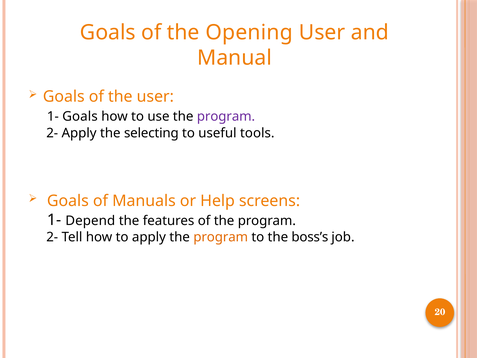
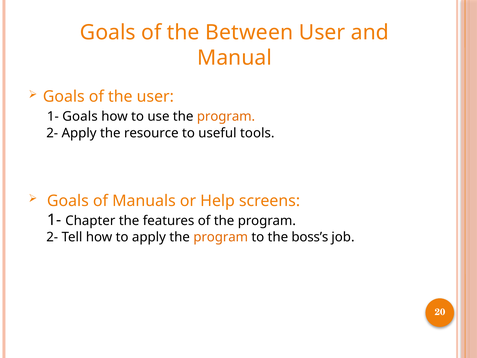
Opening: Opening -> Between (249, 32)
program colour: purple -> orange (226, 116)
selecting: selecting -> resource (151, 133)
Depend: Depend -> Chapter (90, 221)
